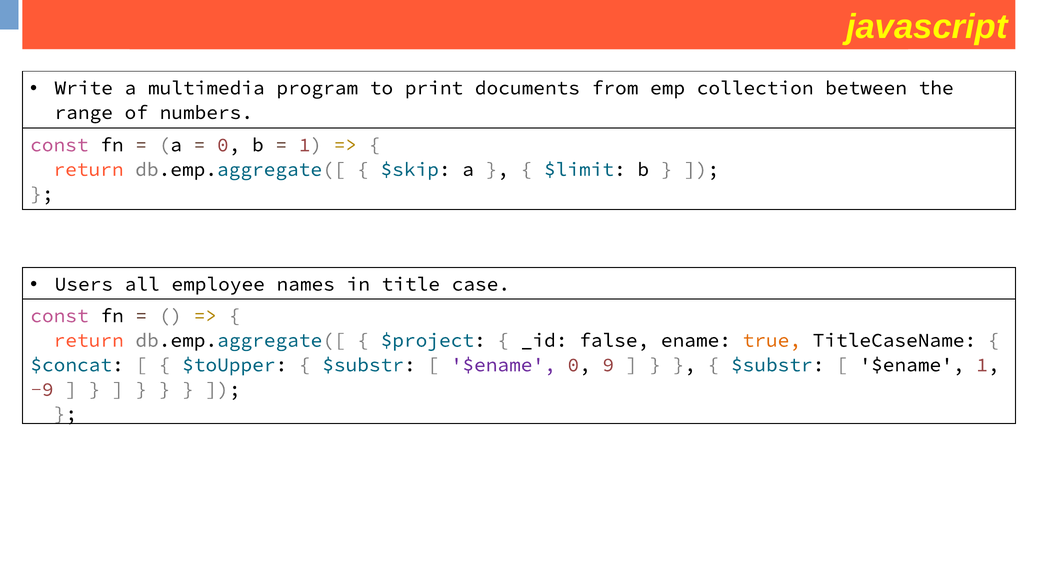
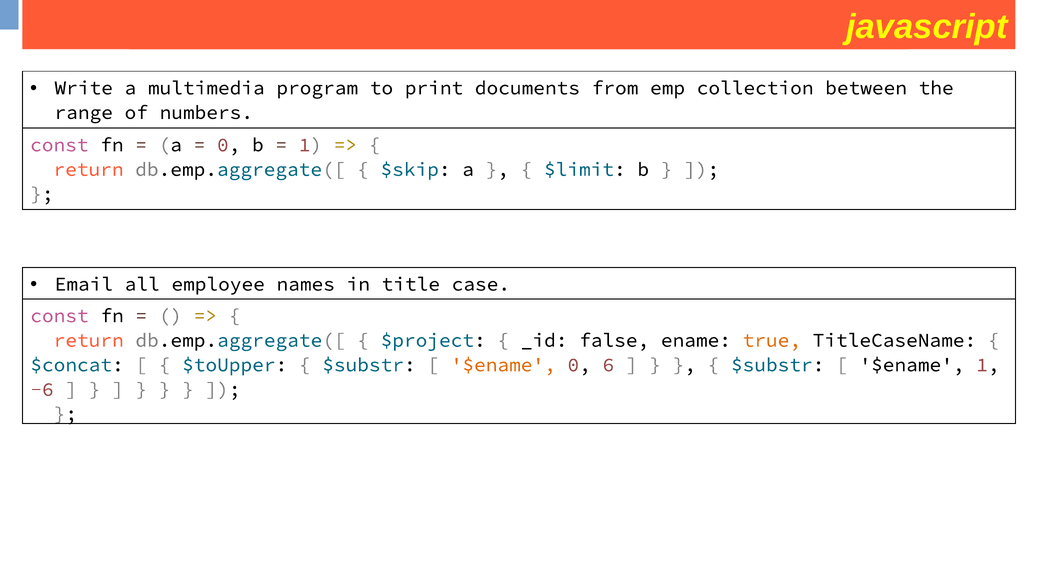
Users: Users -> Email (84, 284)
$ename colour: purple -> orange (503, 365)
9: 9 -> 6 (608, 365)
-9: -9 -> -6 (42, 389)
